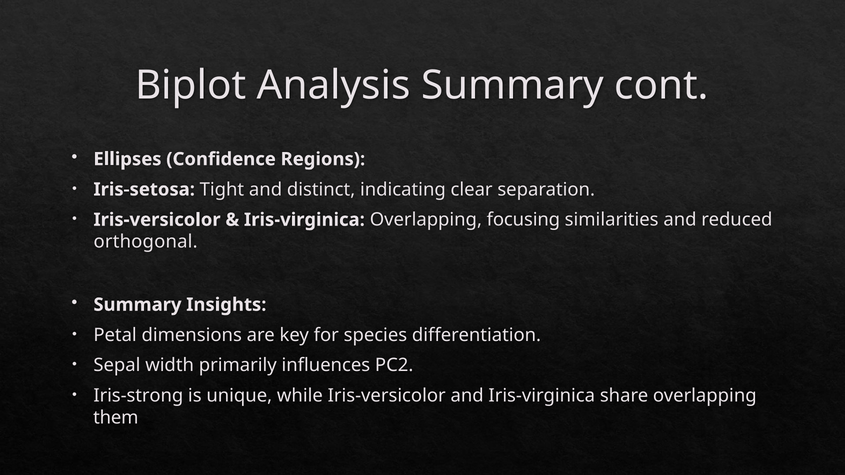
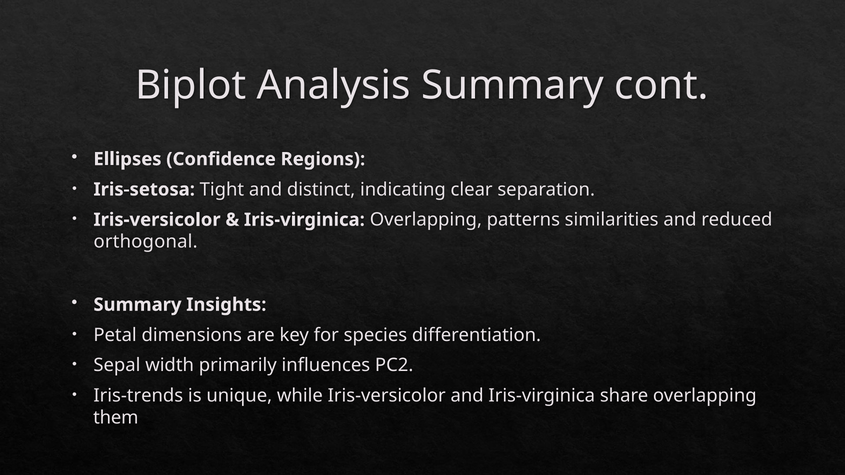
focusing: focusing -> patterns (523, 220)
Iris-strong: Iris-strong -> Iris-trends (138, 396)
